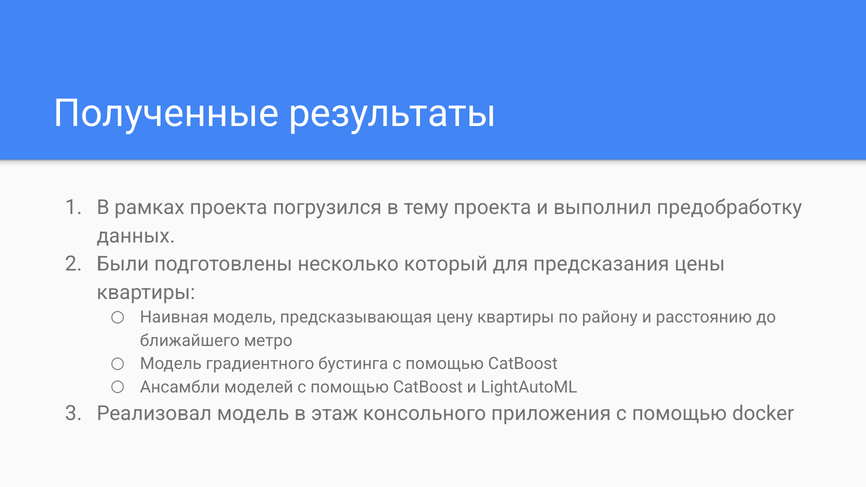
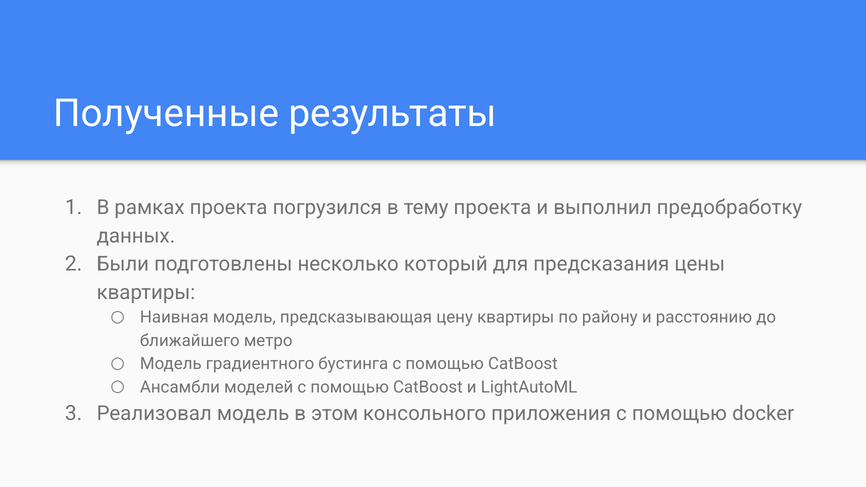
этаж: этаж -> этом (335, 413)
